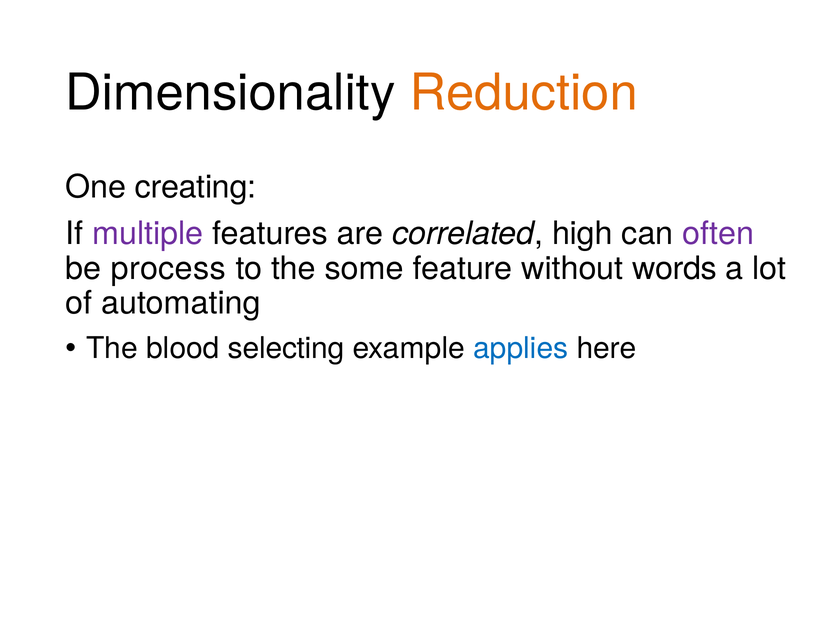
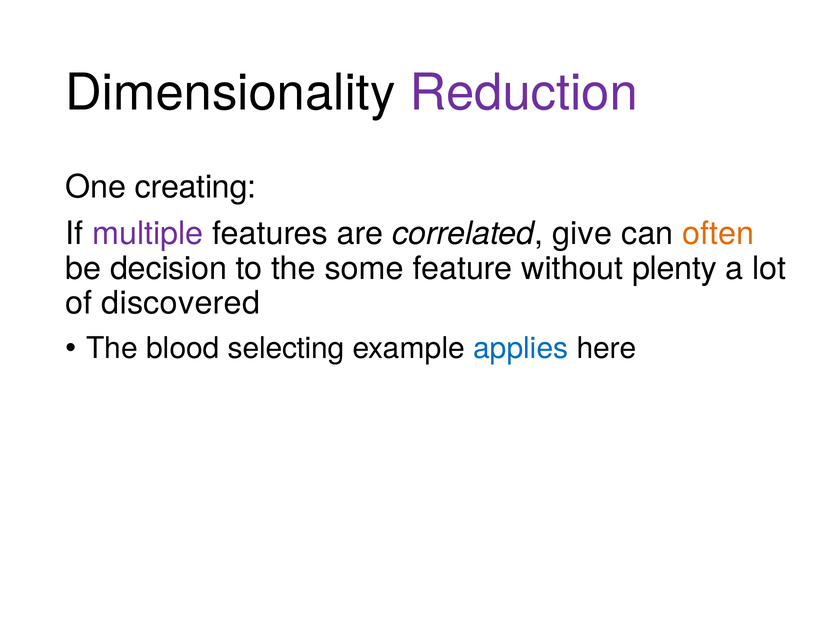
Reduction colour: orange -> purple (524, 93)
high: high -> give (582, 234)
often colour: purple -> orange (718, 234)
process: process -> decision (169, 269)
words: words -> plenty (675, 269)
automating: automating -> discovered (181, 303)
